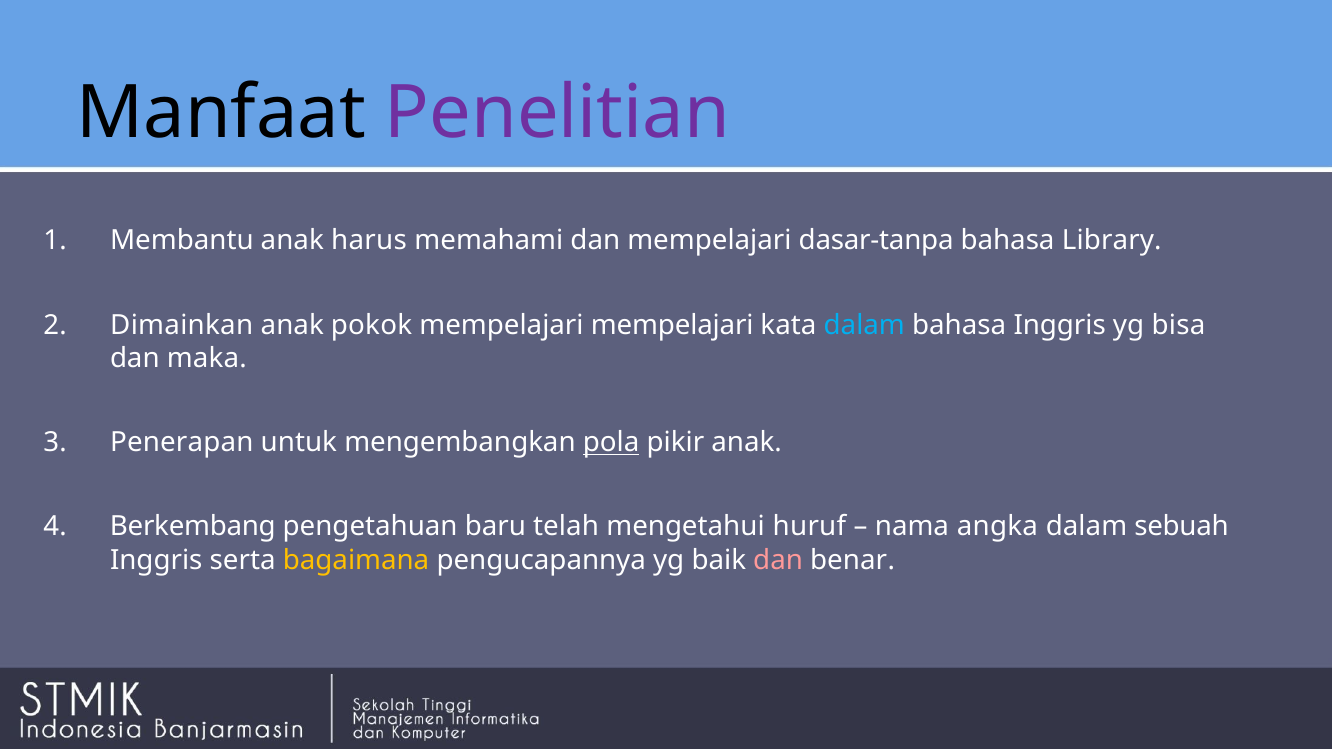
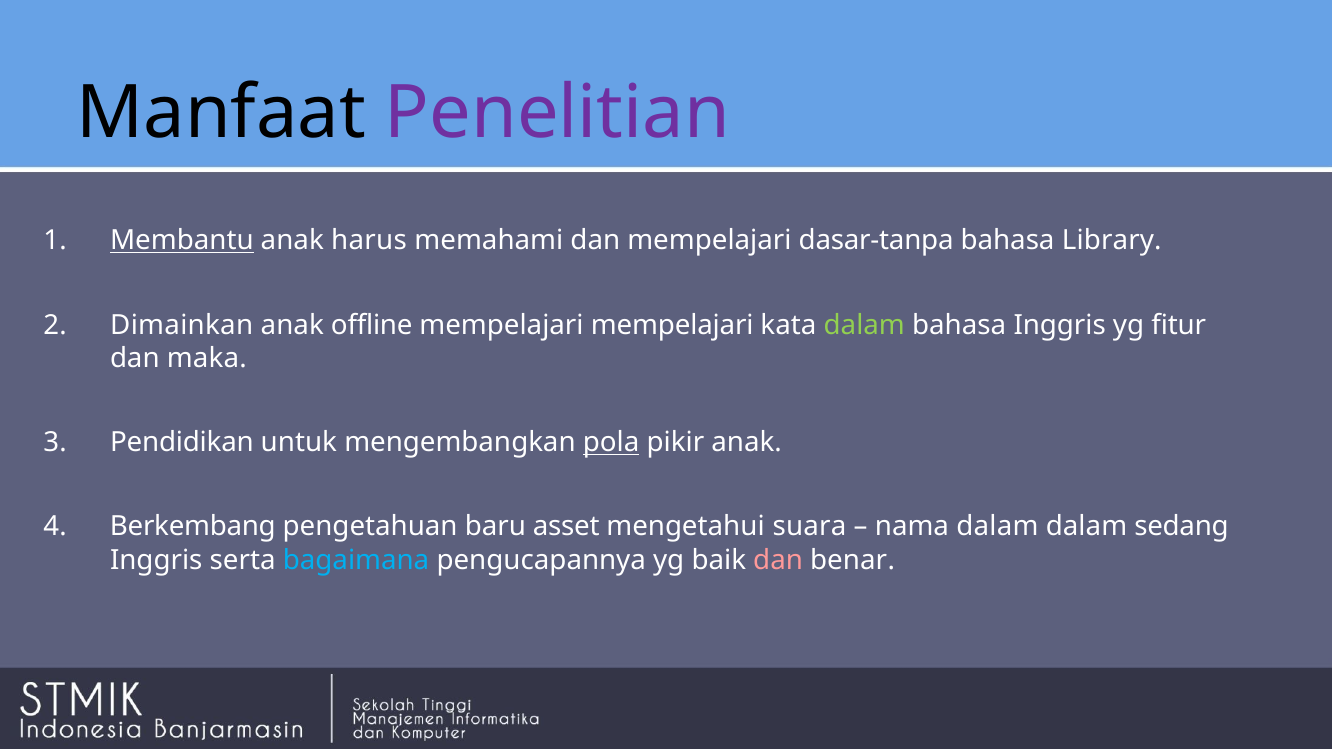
Membantu underline: none -> present (182, 241)
pokok: pokok -> offline (372, 325)
dalam colour: light blue -> light green (864, 325)
bisa: bisa -> fitur (1179, 325)
Penerapan: Penerapan -> Pendidikan (182, 443)
telah: telah -> asset (566, 527)
huruf: huruf -> suara (809, 527)
nama angka: angka -> dalam (997, 527)
sebuah: sebuah -> sedang (1182, 527)
bagaimana colour: yellow -> light blue (356, 560)
